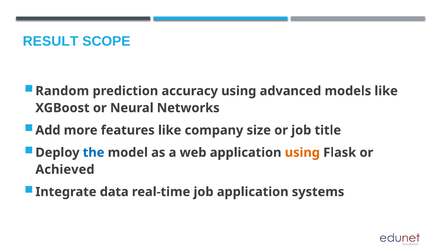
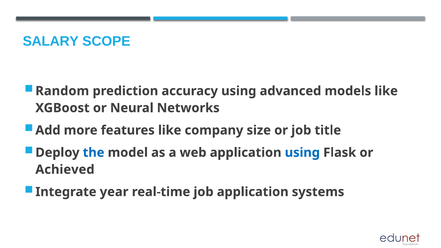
RESULT: RESULT -> SALARY (51, 41)
using colour: orange -> blue (302, 153)
data: data -> year (114, 192)
